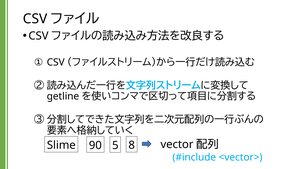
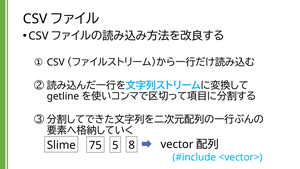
90: 90 -> 75 (95, 145)
